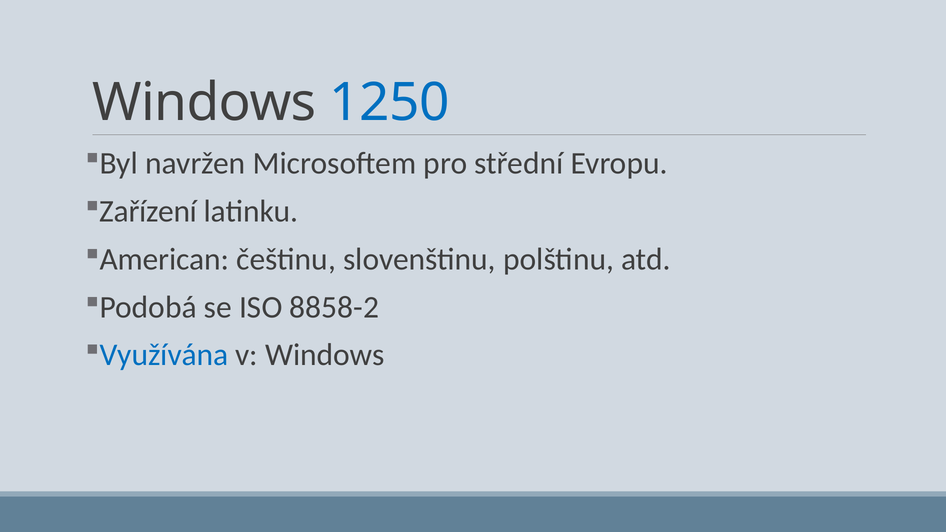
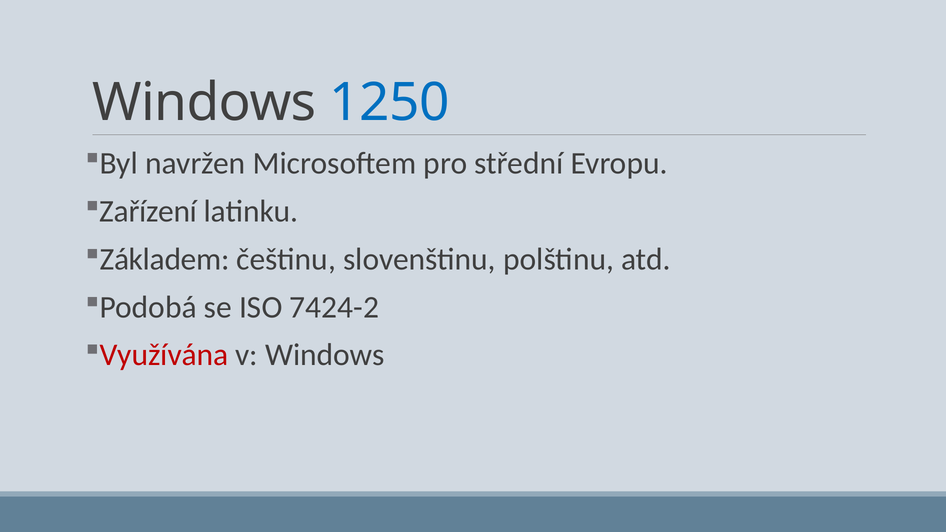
American: American -> Základem (165, 259)
8858-2: 8858-2 -> 7424-2 (334, 307)
Využívána colour: blue -> red (164, 355)
